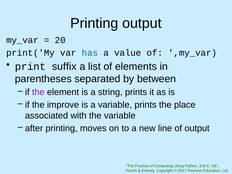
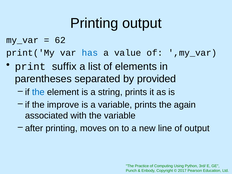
20: 20 -> 62 (60, 40)
between: between -> provided (157, 79)
the colour: purple -> blue (38, 92)
place: place -> again (185, 105)
